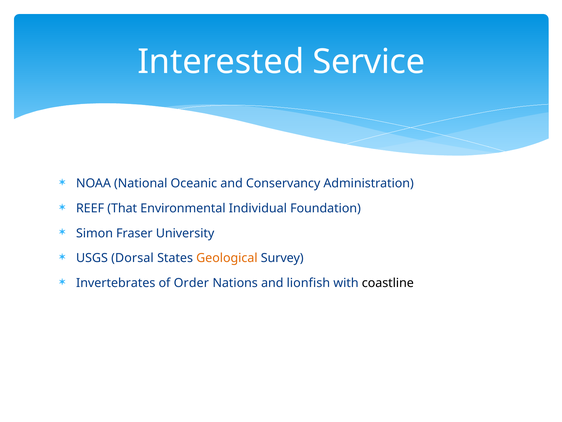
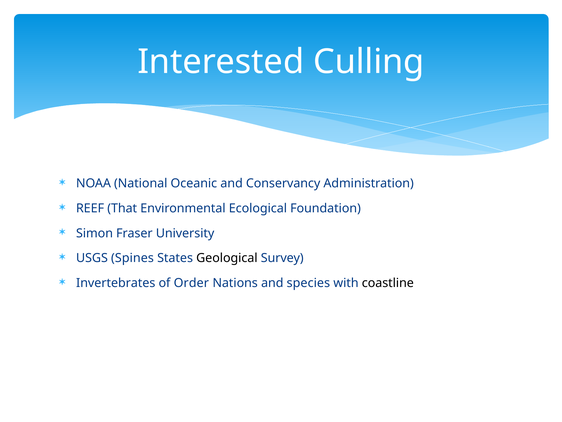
Service: Service -> Culling (369, 62)
Individual: Individual -> Ecological (258, 208)
Dorsal: Dorsal -> Spines (132, 258)
Geological colour: orange -> black (227, 258)
lionfish: lionfish -> species (308, 283)
